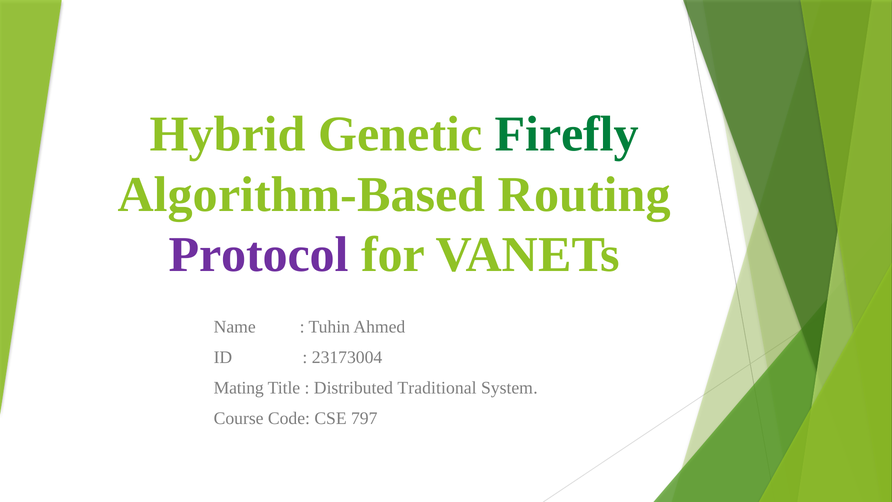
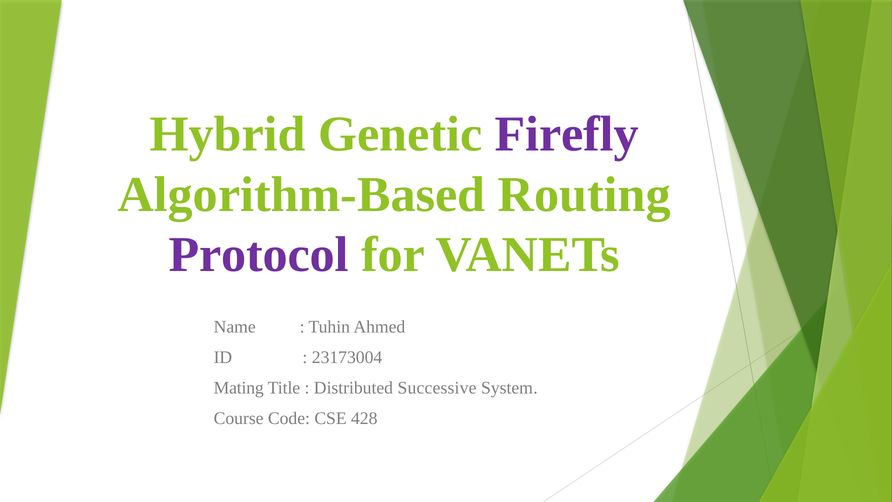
Firefly colour: green -> purple (567, 134)
Traditional: Traditional -> Successive (437, 388)
797: 797 -> 428 (364, 418)
